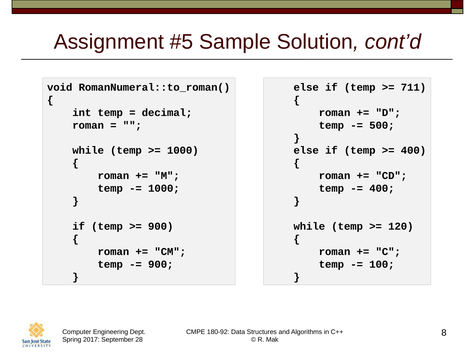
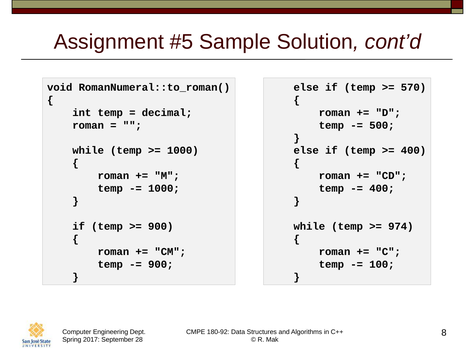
711: 711 -> 570 (413, 87)
120: 120 -> 974 (401, 227)
